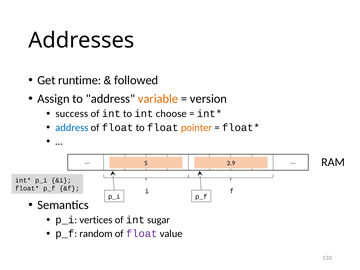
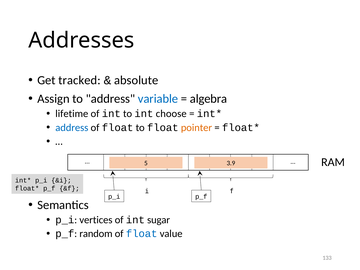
runtime: runtime -> tracked (80, 80)
followed: followed -> absolute (136, 80)
variable colour: orange -> blue (158, 99)
version: version -> algebra (209, 99)
success: success -> lifetime (72, 114)
float colour: purple -> blue (142, 234)
